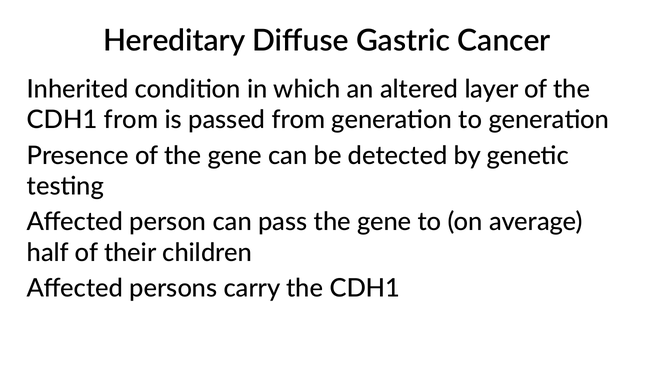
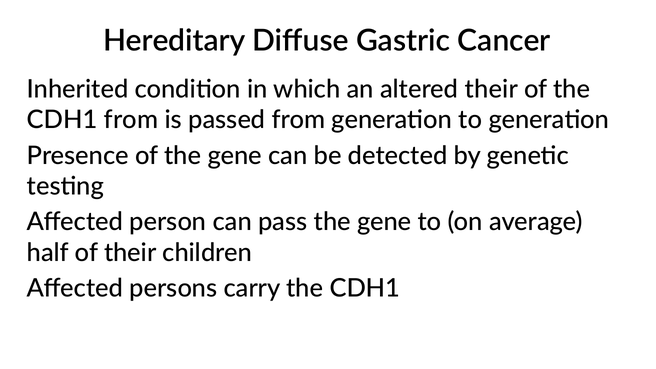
altered layer: layer -> their (491, 89)
